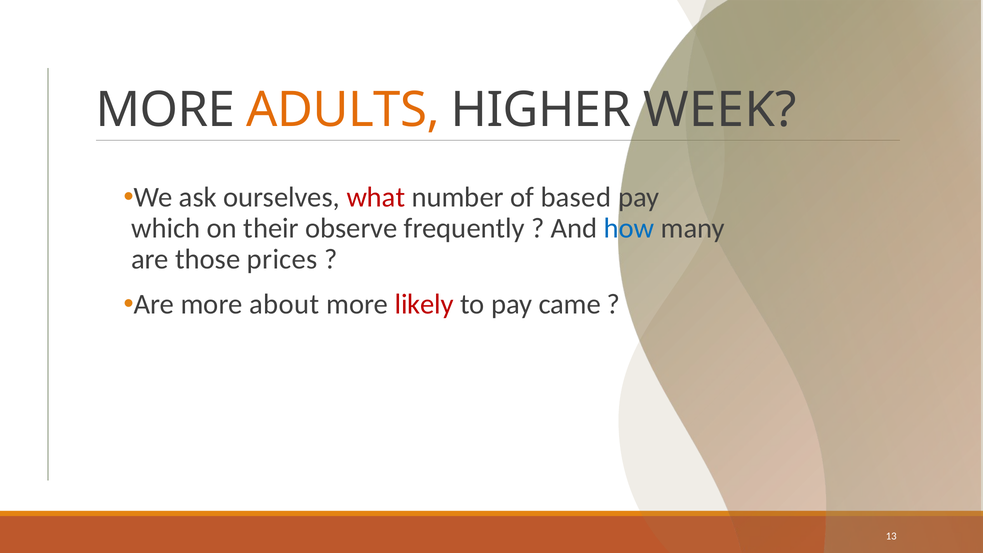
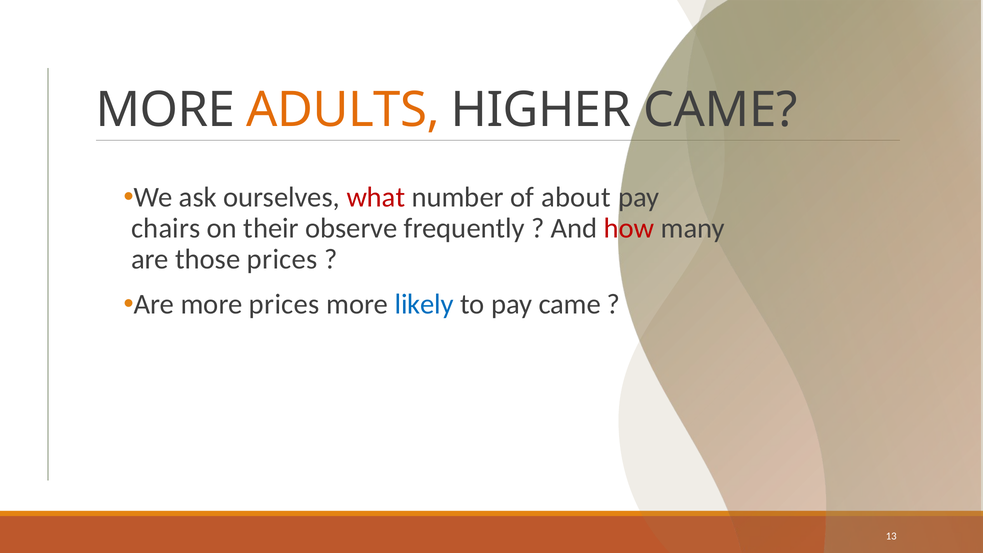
HIGHER WEEK: WEEK -> CAME (720, 110)
based: based -> about (576, 197)
which: which -> chairs (166, 228)
how colour: blue -> red (629, 228)
more about: about -> prices (284, 304)
likely colour: red -> blue (424, 304)
